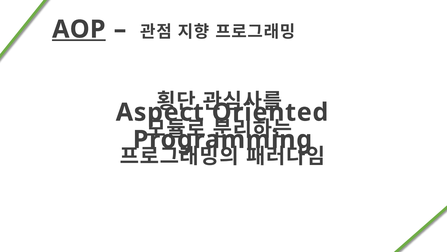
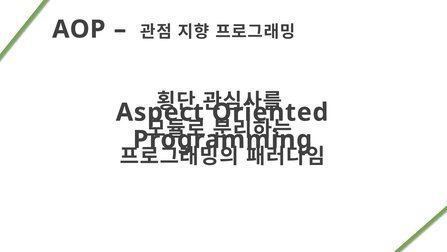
AOP underline: present -> none (79, 29)
